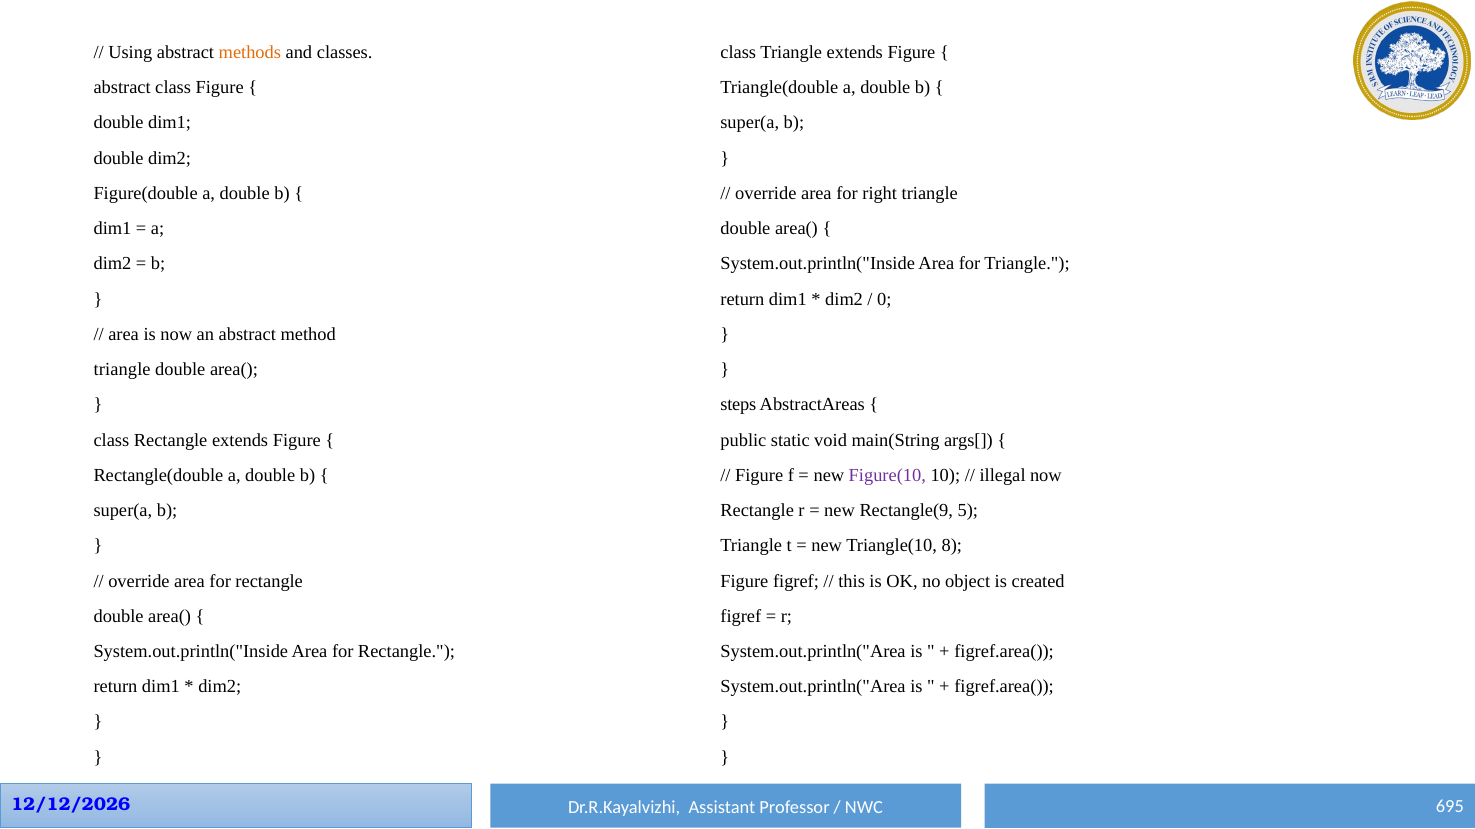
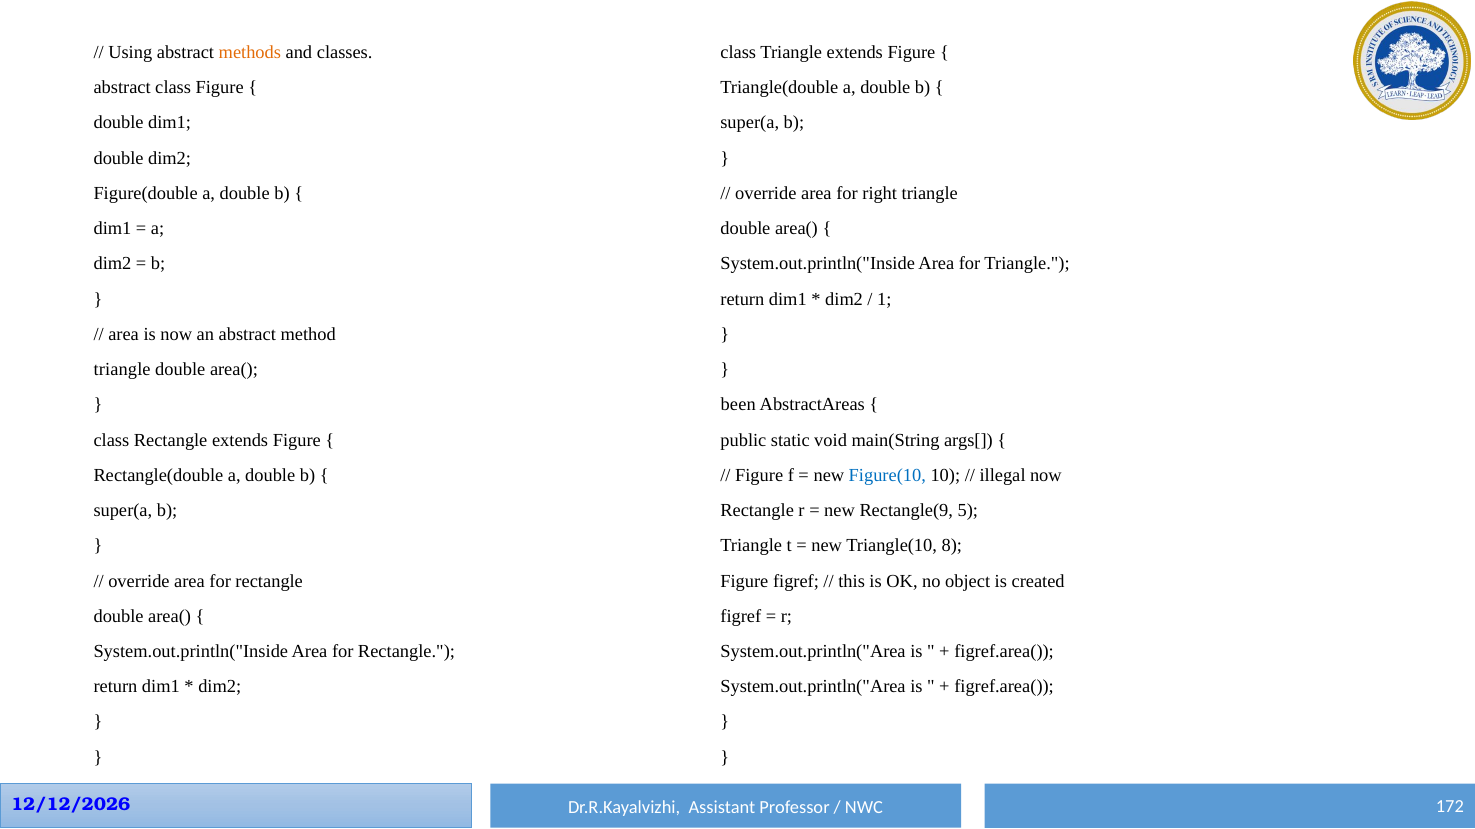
0: 0 -> 1 (884, 299)
steps: steps -> been (738, 405)
Figure(10 colour: purple -> blue (887, 476)
695: 695 -> 172 (1450, 807)
